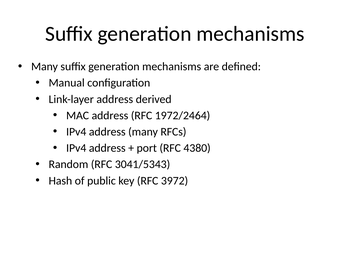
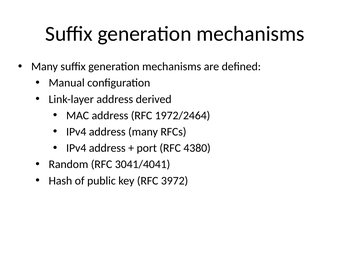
3041/5343: 3041/5343 -> 3041/4041 (143, 165)
